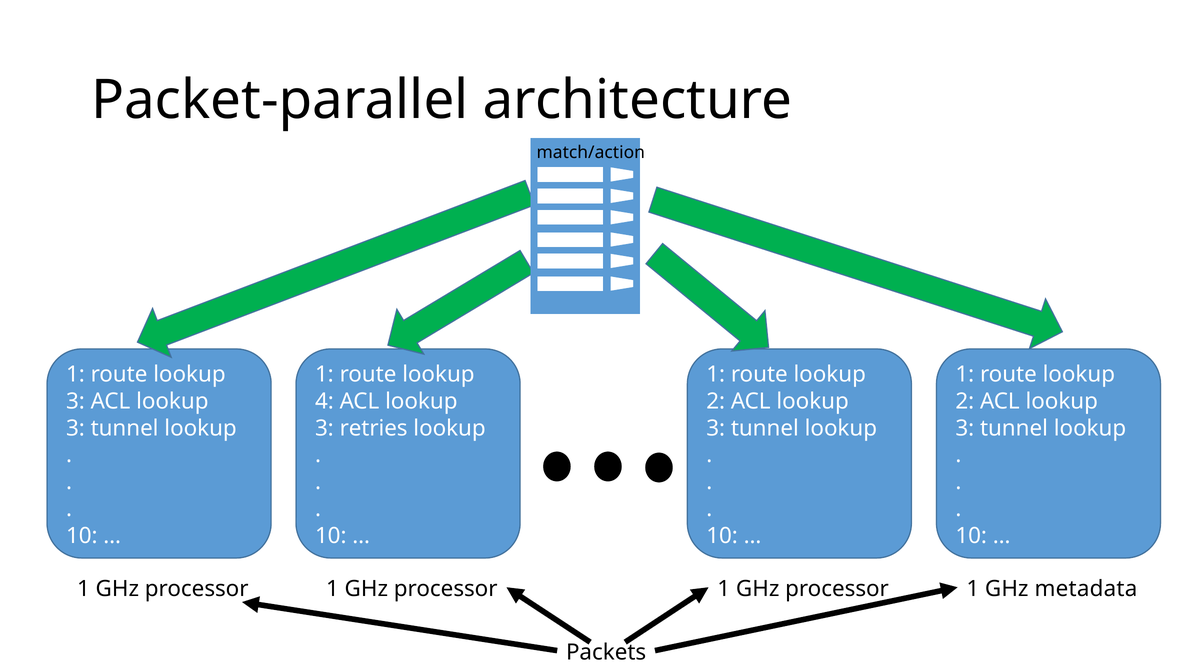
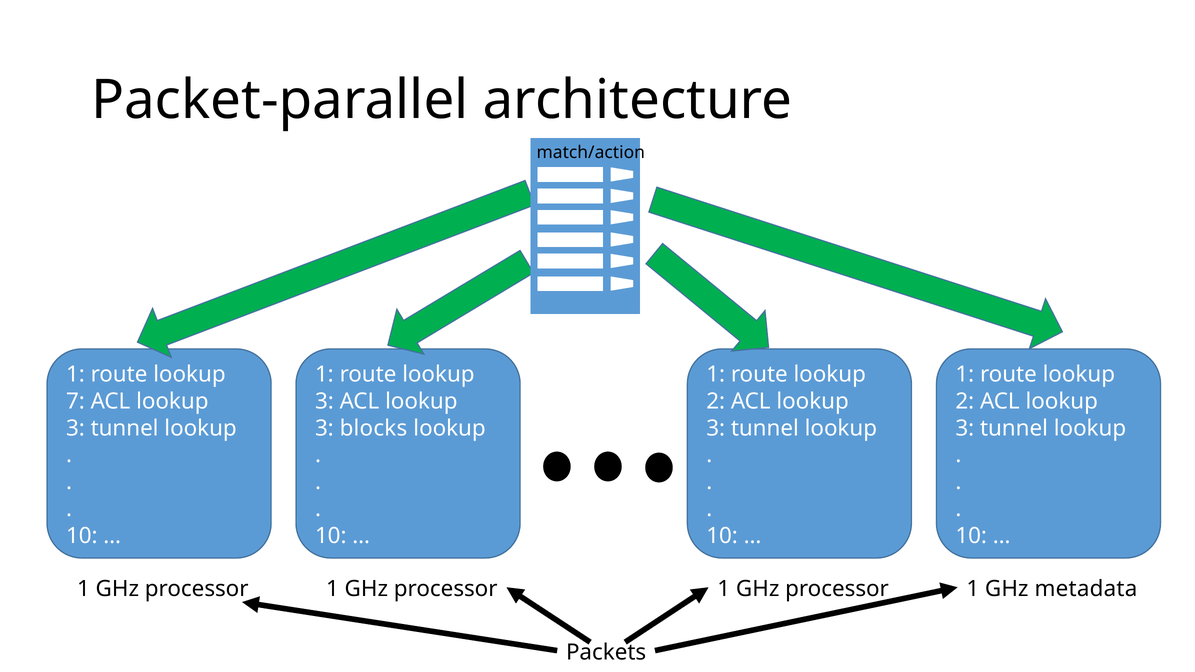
3: 3 -> 7 (75, 401)
4: 4 -> 3 (324, 401)
retries: retries -> blocks (373, 428)
